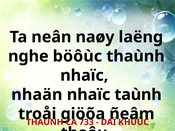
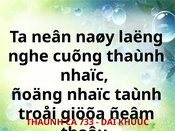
böôùc: böôùc -> cuõng (77, 56)
nhaän: nhaän -> ñoäng (37, 95)
